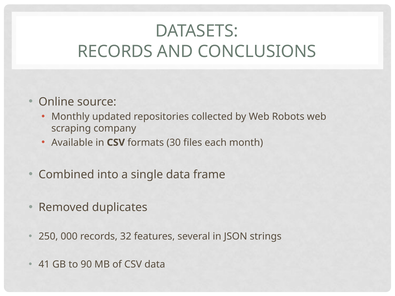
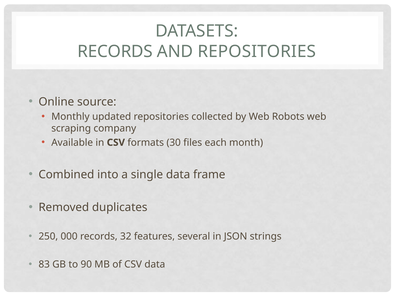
AND CONCLUSIONS: CONCLUSIONS -> REPOSITORIES (257, 51)
41: 41 -> 83 (44, 265)
